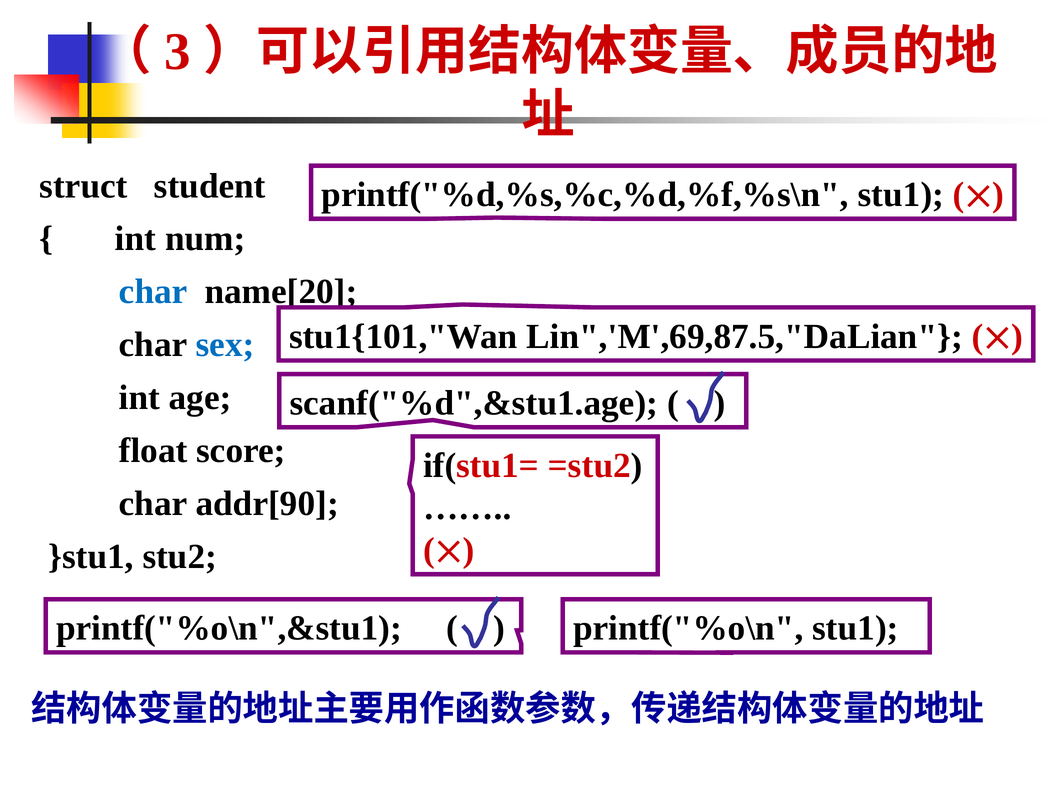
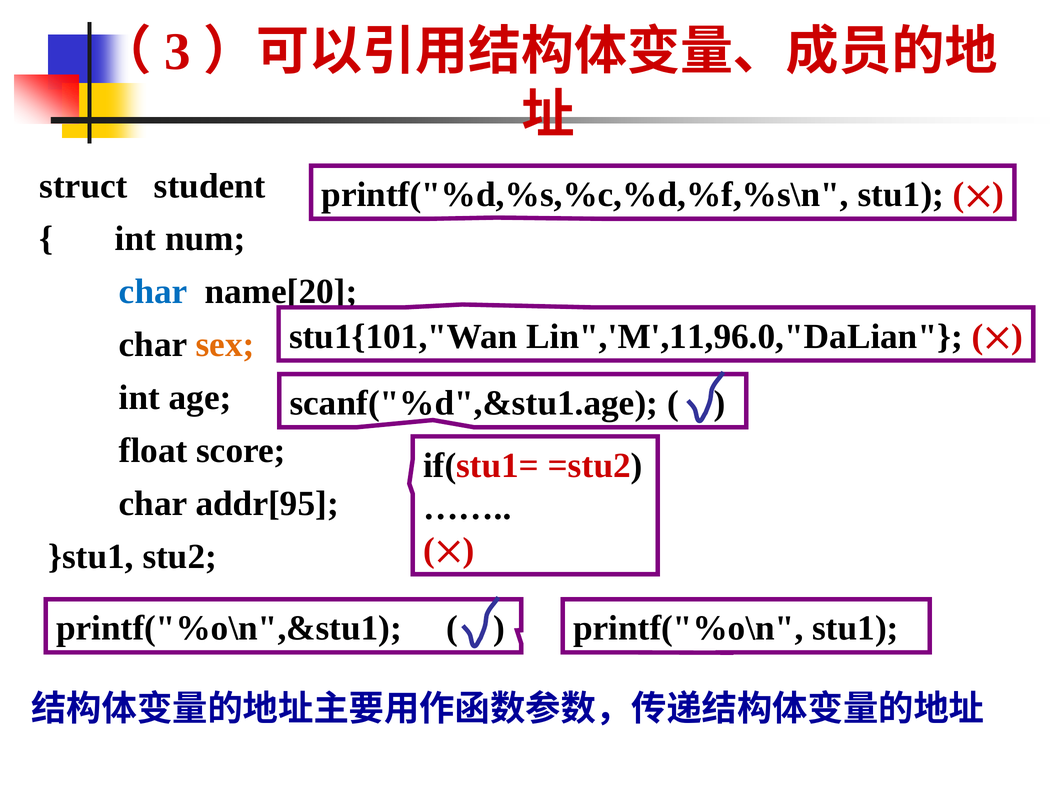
Lin",'M',69,87.5,"DaLian: Lin",'M',69,87.5,"DaLian -> Lin",'M',11,96.0,"DaLian (745, 337)
sex colour: blue -> orange (225, 345)
addr[90: addr[90 -> addr[95 (267, 504)
